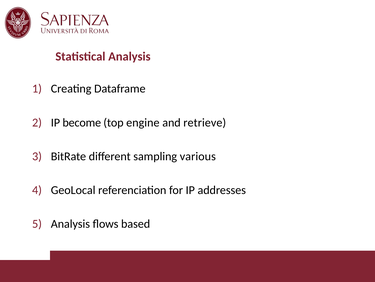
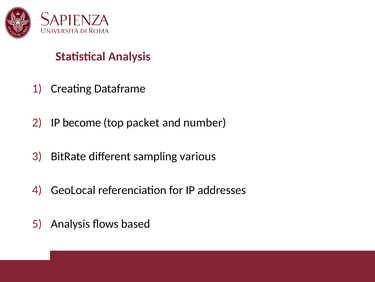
engine: engine -> packet (143, 122)
retrieve: retrieve -> number (205, 122)
